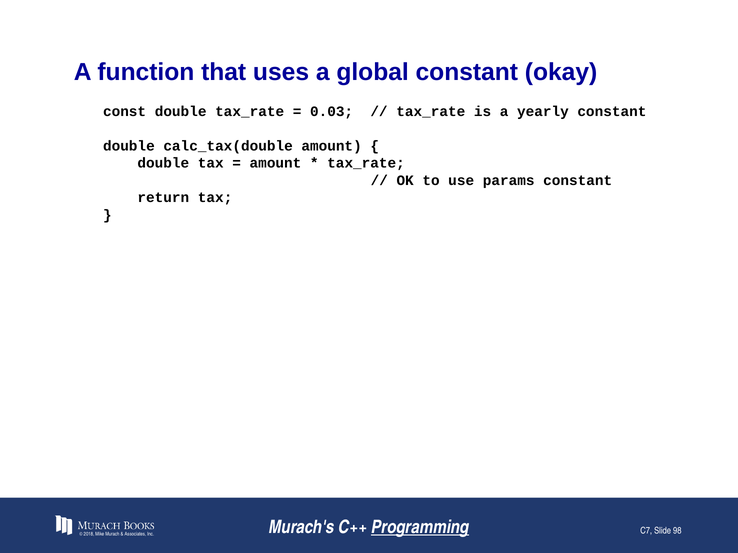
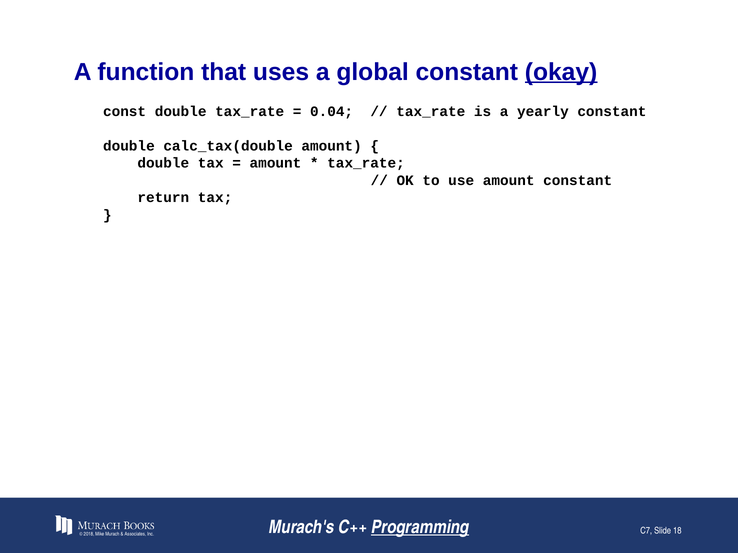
okay underline: none -> present (561, 72)
0.03: 0.03 -> 0.04 (332, 112)
use params: params -> amount (509, 181)
98: 98 -> 18 (677, 531)
